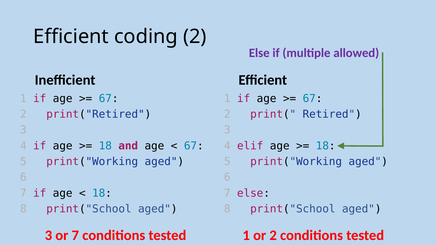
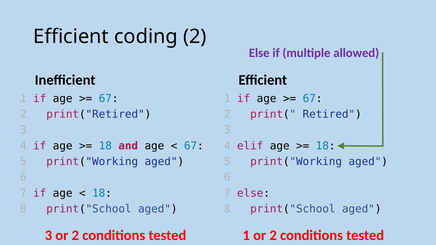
3 or 7: 7 -> 2 (75, 236)
